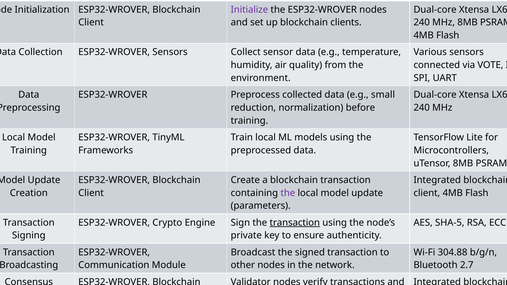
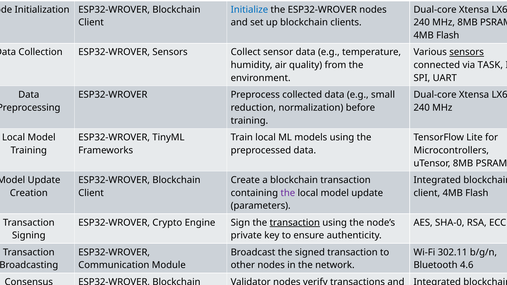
Initialize colour: purple -> blue (249, 10)
sensors underline: none -> present (467, 52)
VOTE: VOTE -> TASK (490, 65)
SHA-5: SHA-5 -> SHA-0 (450, 223)
304.88: 304.88 -> 302.11 (453, 252)
2.7: 2.7 -> 4.6 (467, 265)
